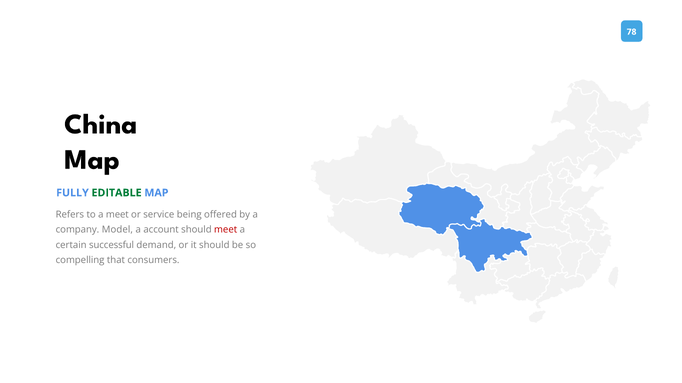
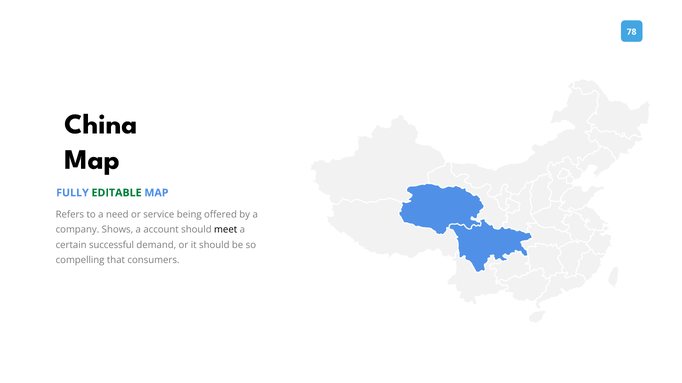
a meet: meet -> need (117, 215)
Model: Model -> Shows (117, 230)
meet colour: red -> black (226, 230)
